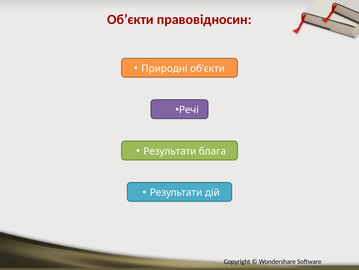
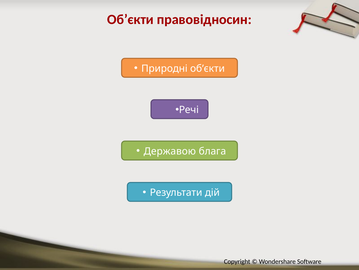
Результати: Результати -> Державою (170, 151)
